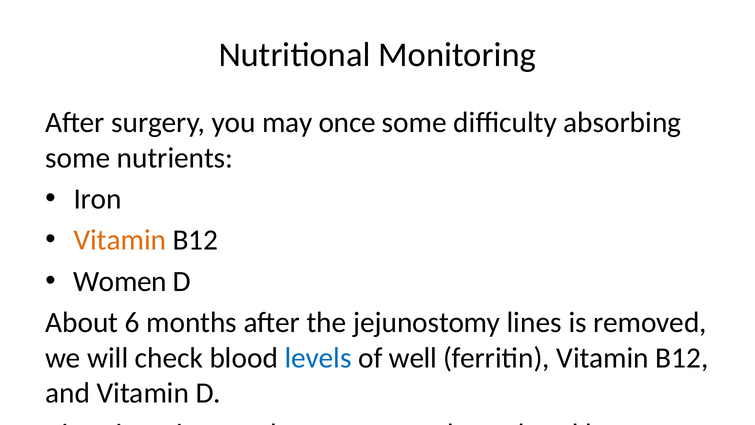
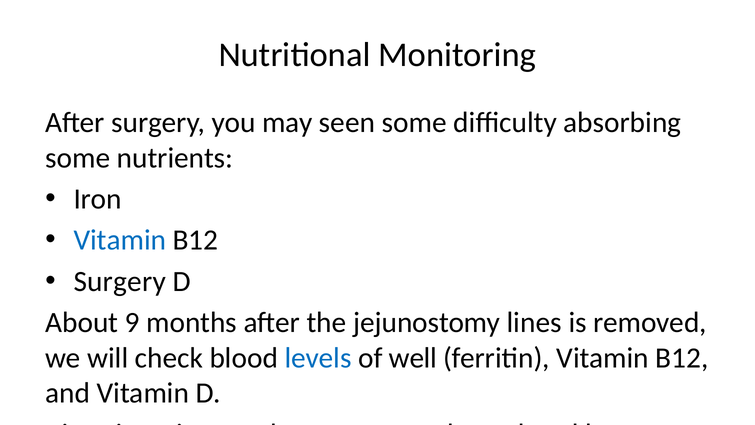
once: once -> seen (347, 123)
Vitamin colour: orange -> blue (120, 240)
Women: Women -> Surgery (120, 281)
6: 6 -> 9 (132, 322)
